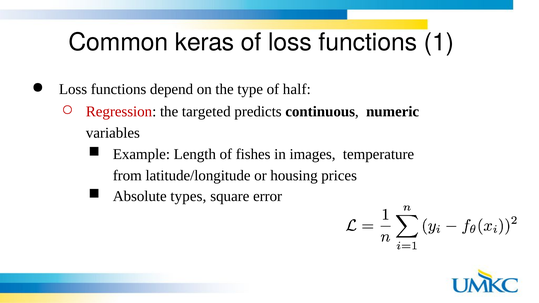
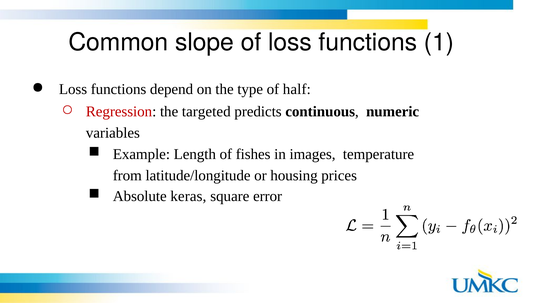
keras: keras -> slope (205, 42)
types: types -> keras (188, 196)
